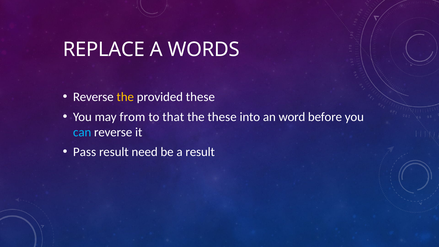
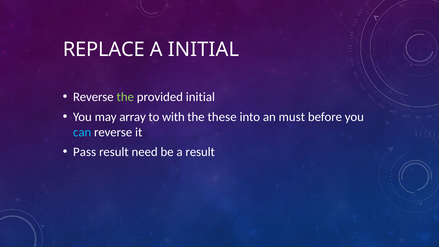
A WORDS: WORDS -> INITIAL (203, 50)
the colour: yellow -> light green (125, 97)
provided these: these -> initial (200, 97)
from: from -> array (133, 117)
that: that -> with (173, 117)
word: word -> must (292, 117)
